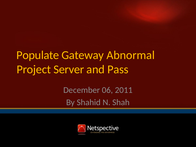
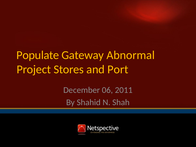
Server: Server -> Stores (69, 69)
Pass: Pass -> Port (118, 69)
